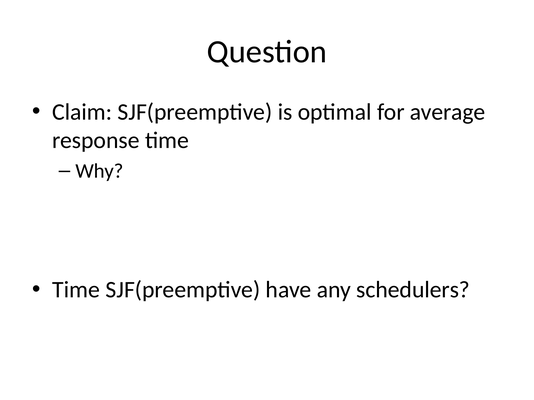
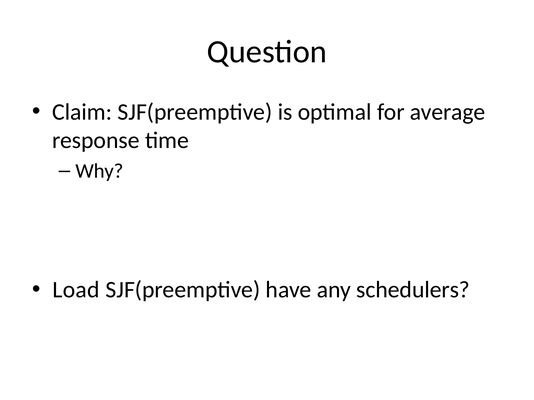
Time: Time -> Load (76, 290)
